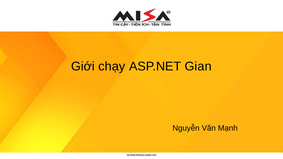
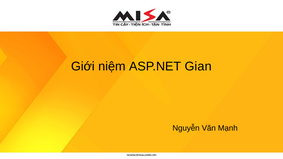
chạy: chạy -> niệm (112, 66)
